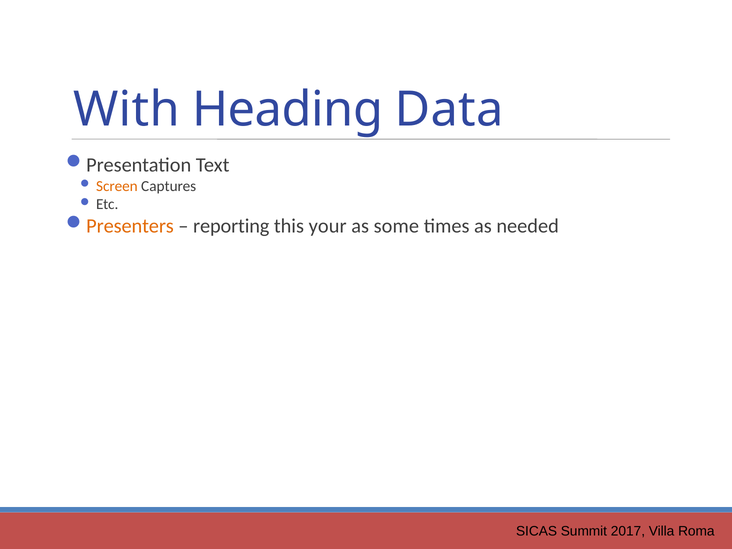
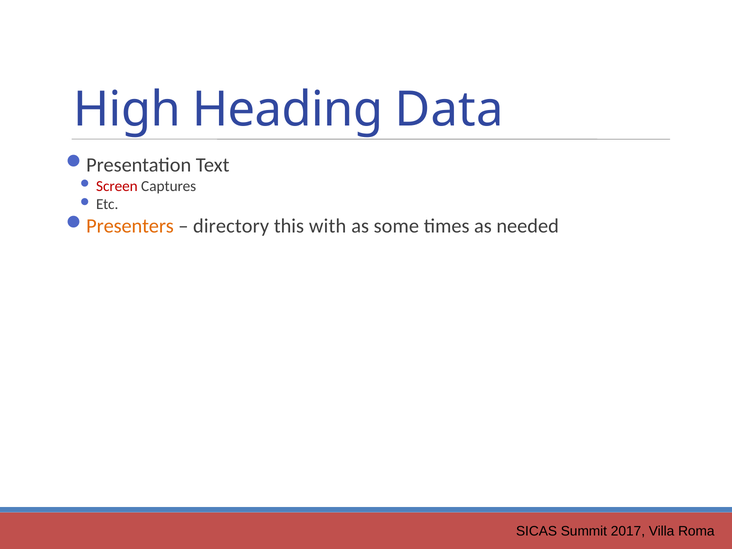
With: With -> High (127, 109)
Screen colour: orange -> red (117, 186)
reporting: reporting -> directory (231, 226)
your: your -> with (328, 226)
